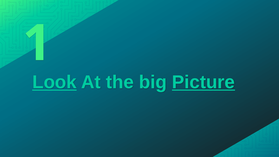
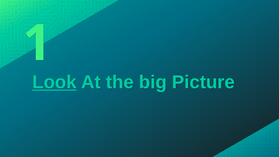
Picture underline: present -> none (203, 82)
